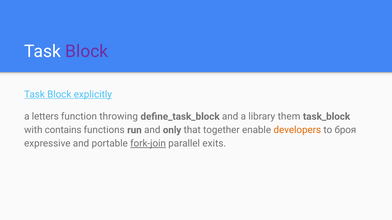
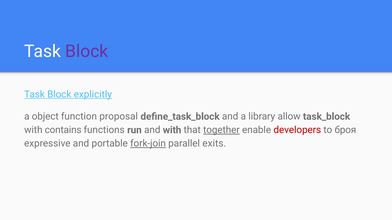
letters: letters -> object (45, 117)
throwing: throwing -> proposal (119, 117)
them: them -> allow (289, 117)
and only: only -> with (172, 130)
together underline: none -> present (221, 130)
developers colour: orange -> red (297, 130)
